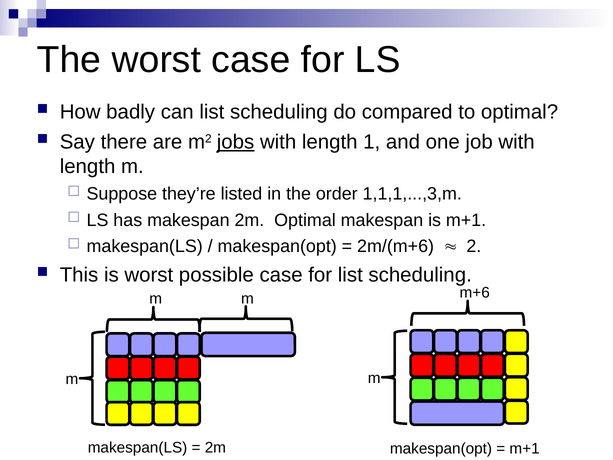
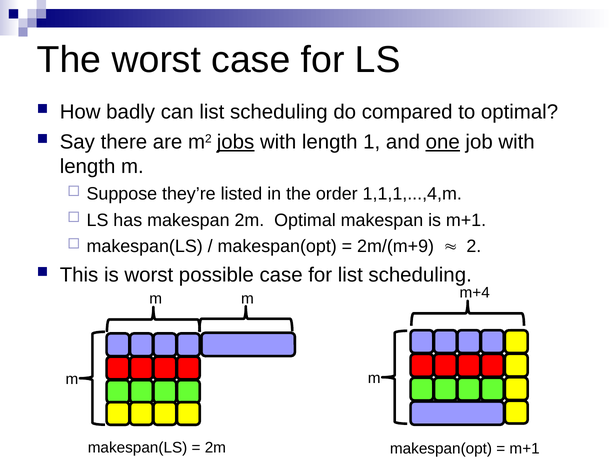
one underline: none -> present (443, 142)
1,1,1,...,3,m: 1,1,1,...,3,m -> 1,1,1,...,4,m (412, 194)
2m/(m+6: 2m/(m+6 -> 2m/(m+9 (396, 246)
m+6: m+6 -> m+4 (475, 292)
